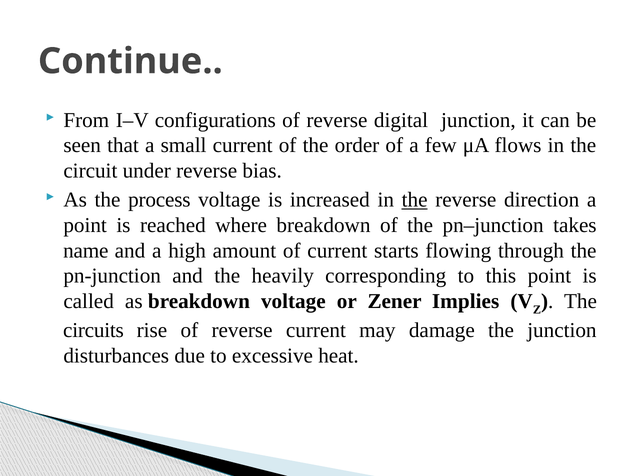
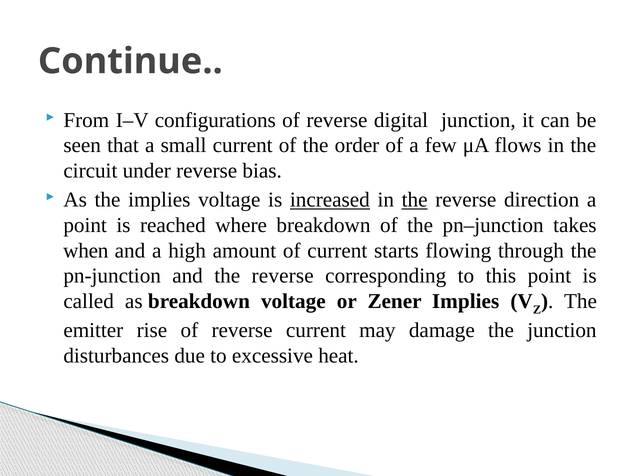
the process: process -> implies (159, 200)
increased underline: none -> present (330, 200)
name: name -> when (86, 251)
and the heavily: heavily -> reverse (283, 276)
circuits: circuits -> emitter (93, 330)
